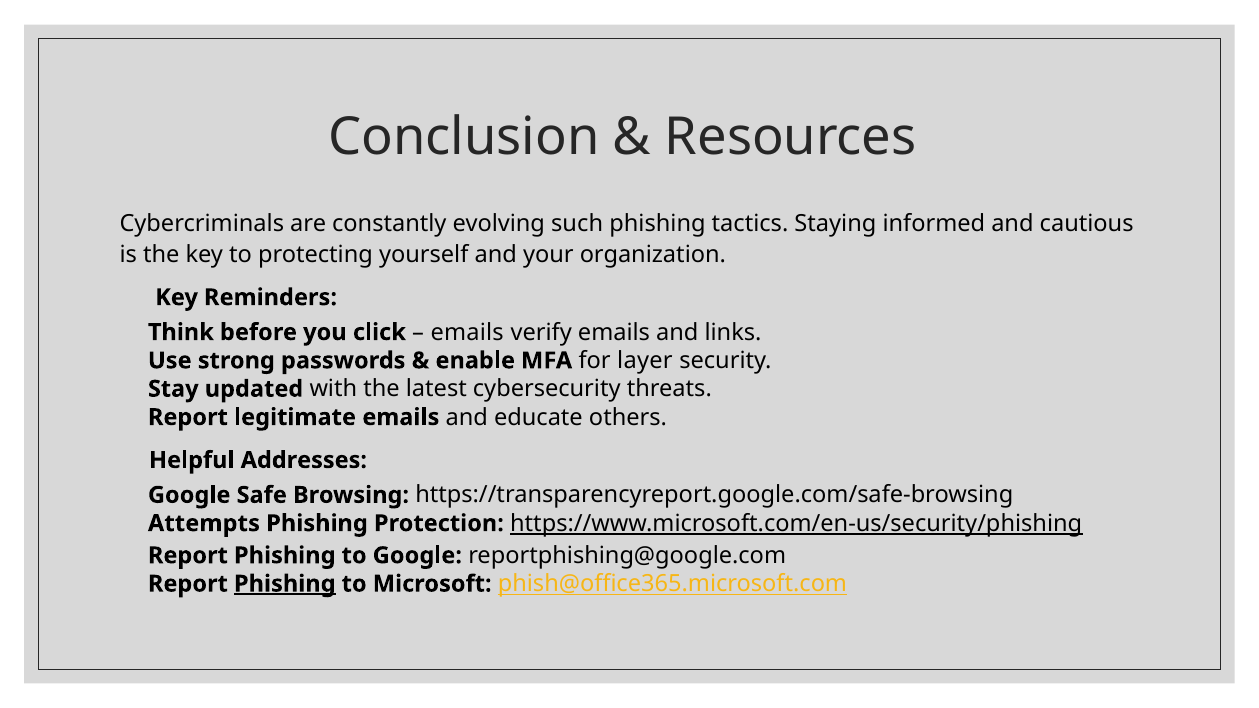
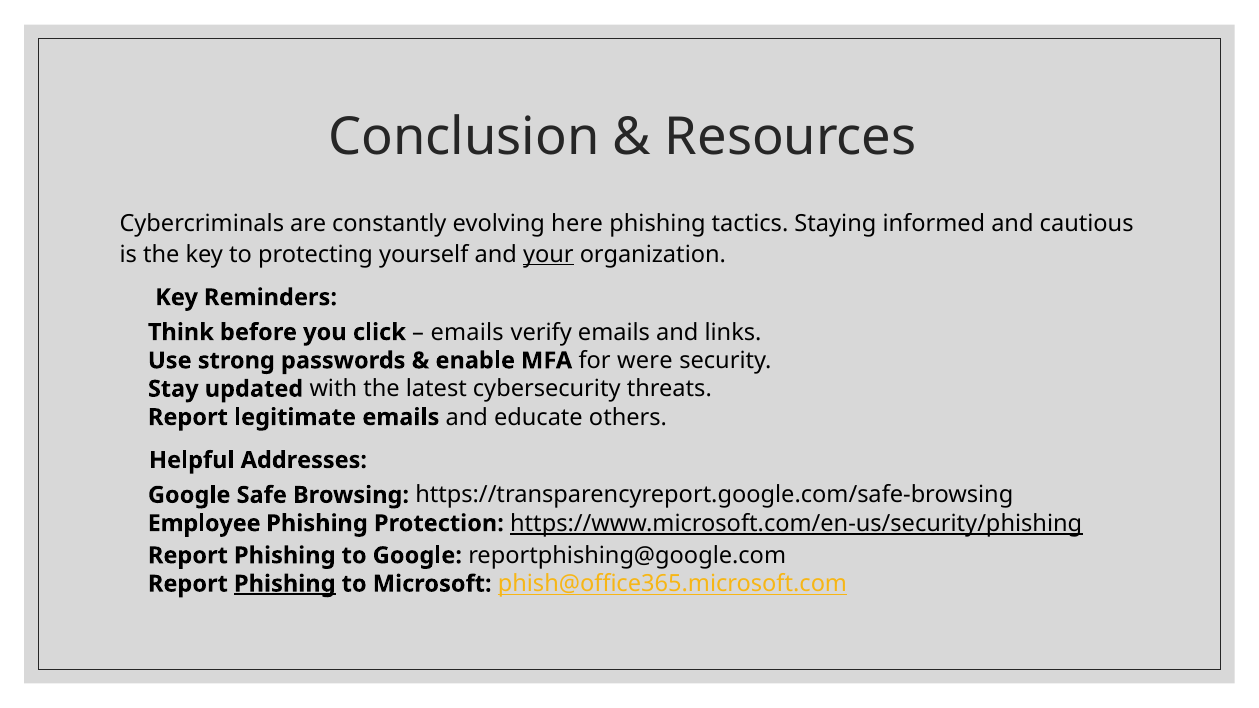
such: such -> here (577, 223)
your underline: none -> present (548, 255)
layer: layer -> were (645, 361)
Attempts: Attempts -> Employee (204, 524)
